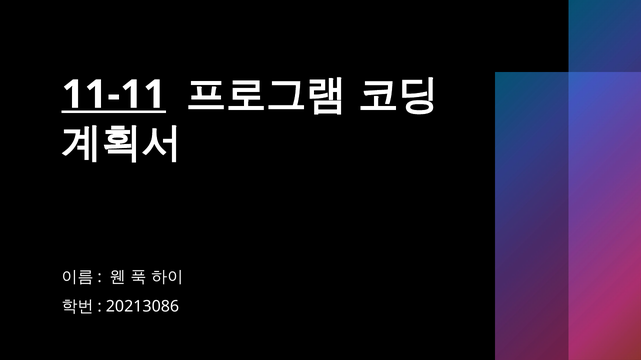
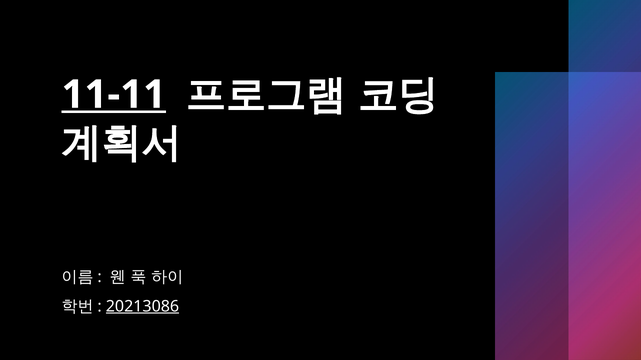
20213086 underline: none -> present (142, 307)
